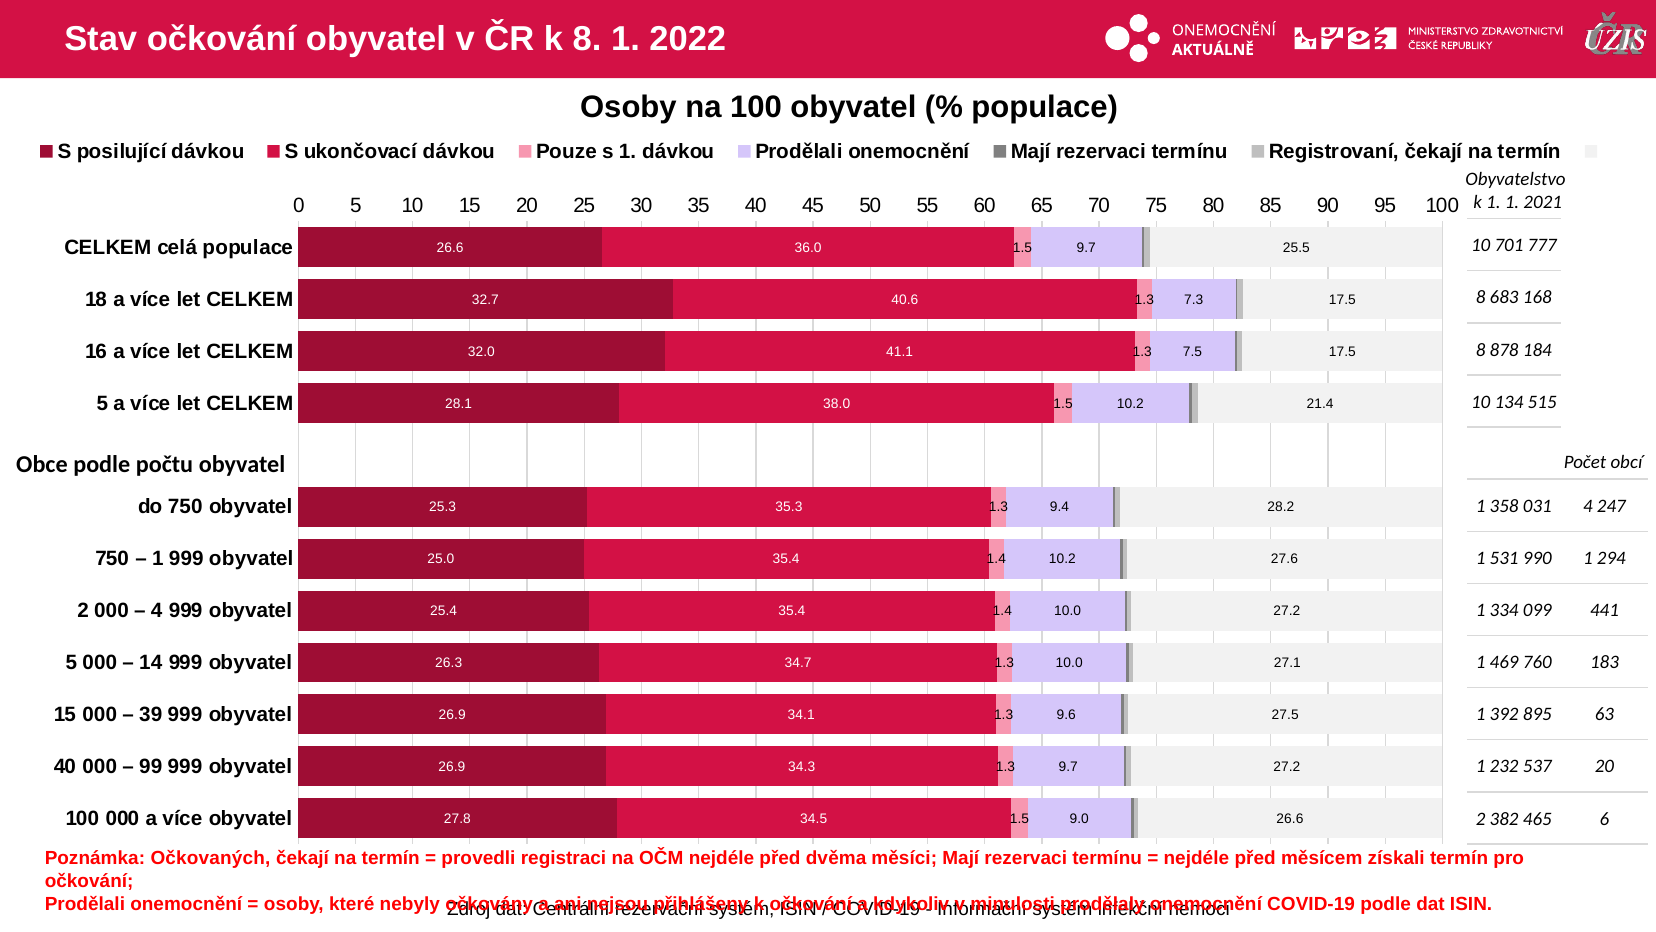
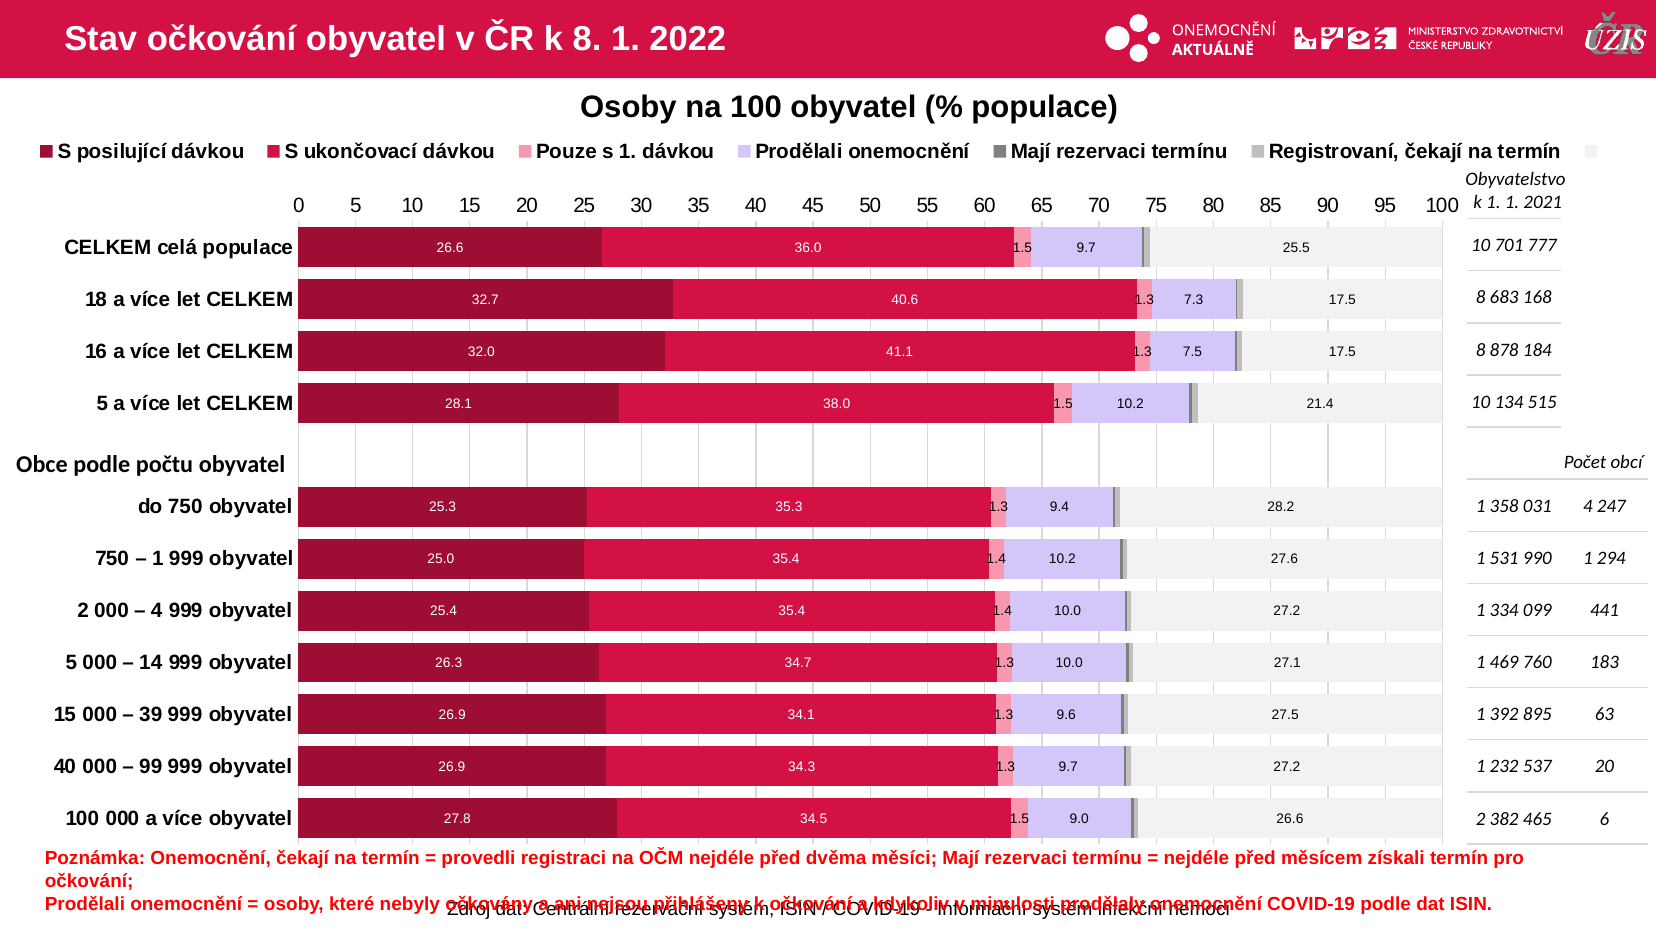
Poznámka Očkovaných: Očkovaných -> Onemocnění (211, 858)
